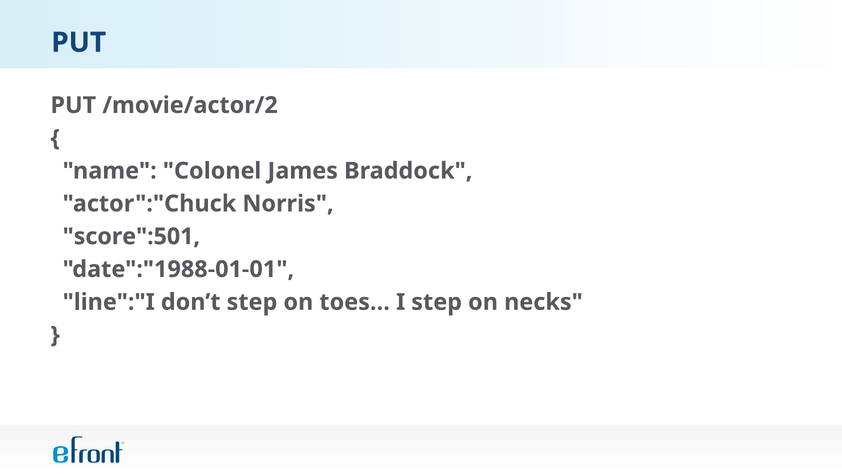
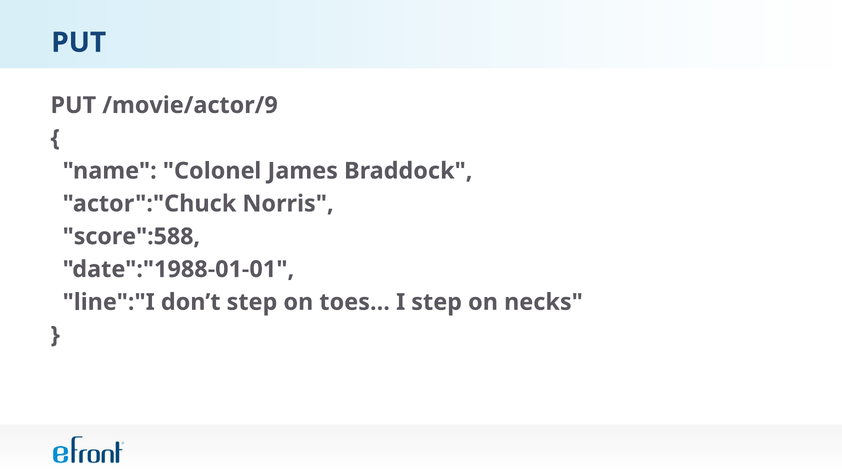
/movie/actor/2: /movie/actor/2 -> /movie/actor/9 (190, 105)
score":501: score":501 -> score":588 (131, 236)
